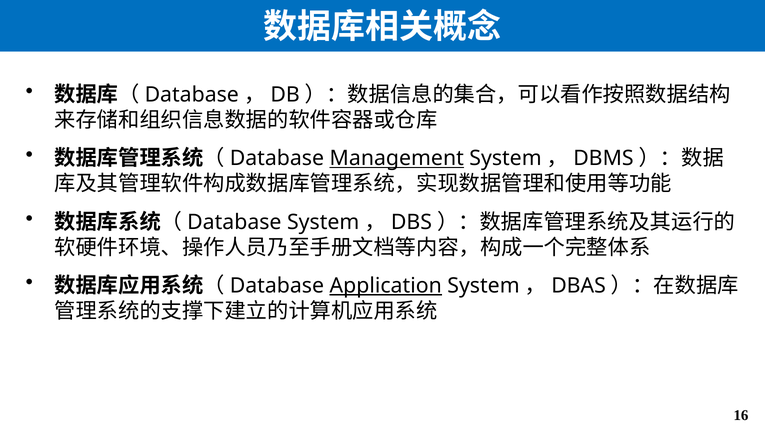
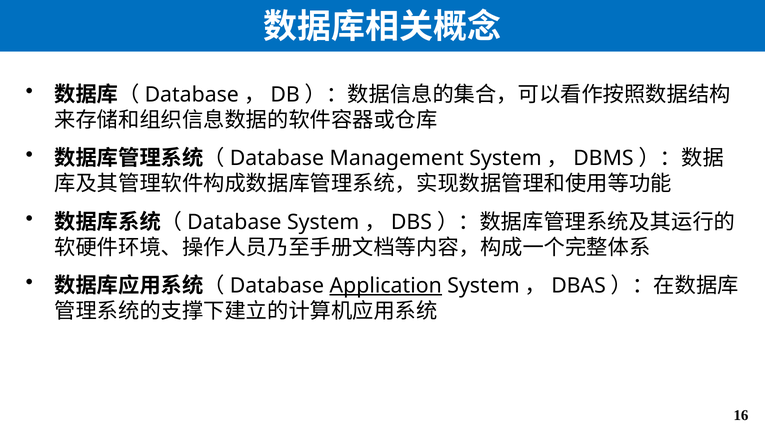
Management underline: present -> none (397, 158)
